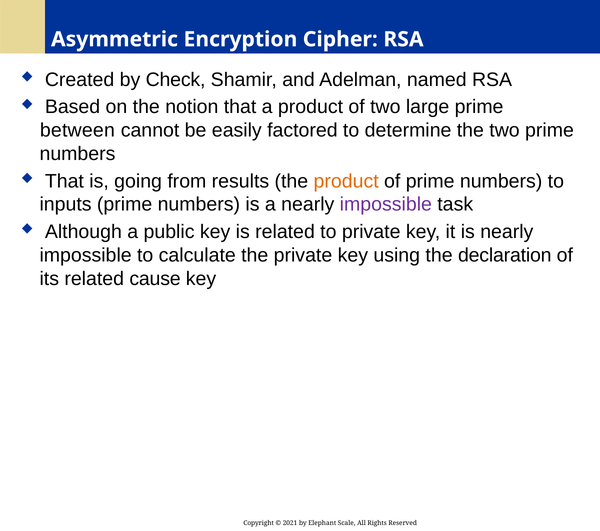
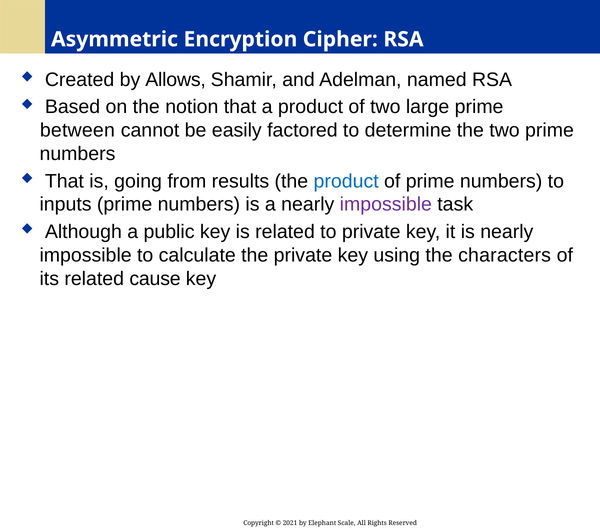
Check: Check -> Allows (176, 80)
product colour: orange -> blue (346, 181)
declaration: declaration -> characters (505, 255)
